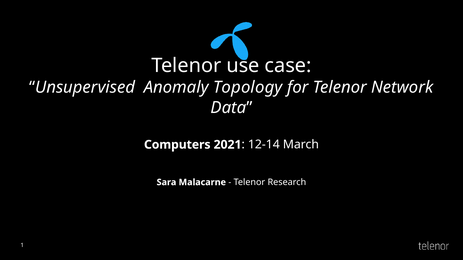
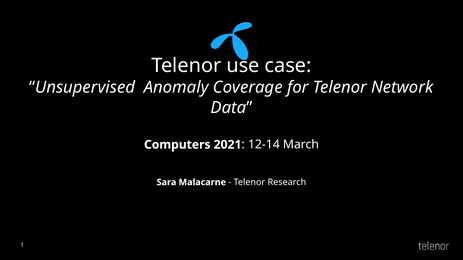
Topology: Topology -> Coverage (248, 88)
